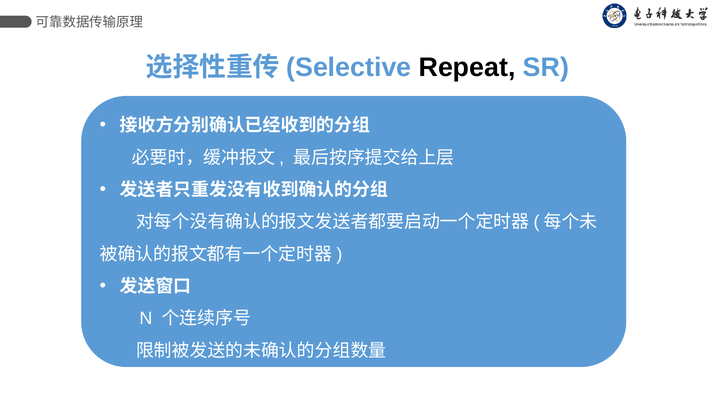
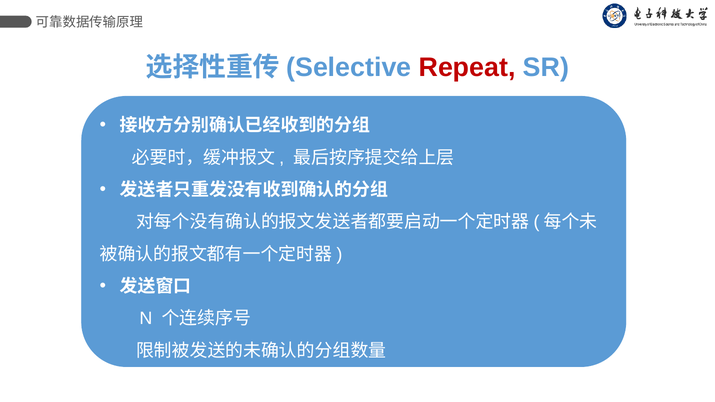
Repeat colour: black -> red (467, 68)
